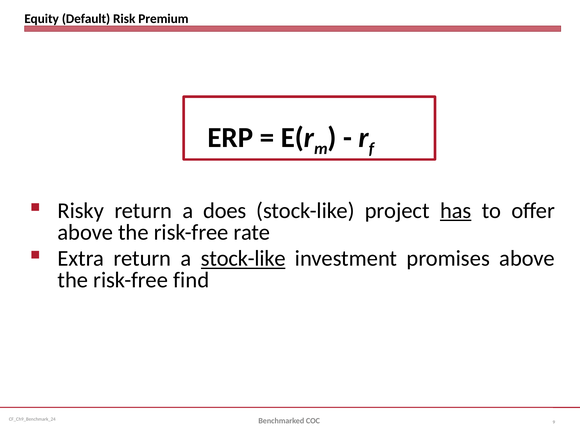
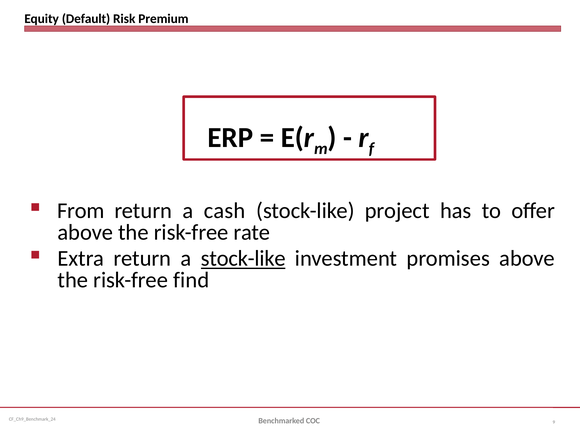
Risky: Risky -> From (81, 211)
does: does -> cash (225, 211)
has underline: present -> none (456, 211)
